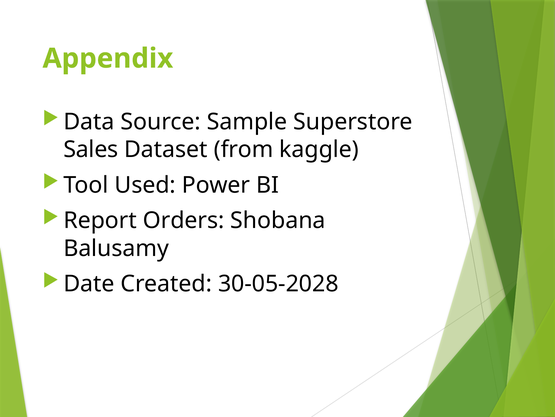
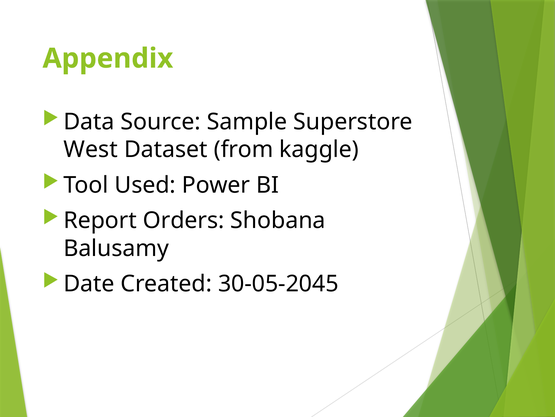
Sales: Sales -> West (91, 149)
30-05-2028: 30-05-2028 -> 30-05-2045 (278, 283)
